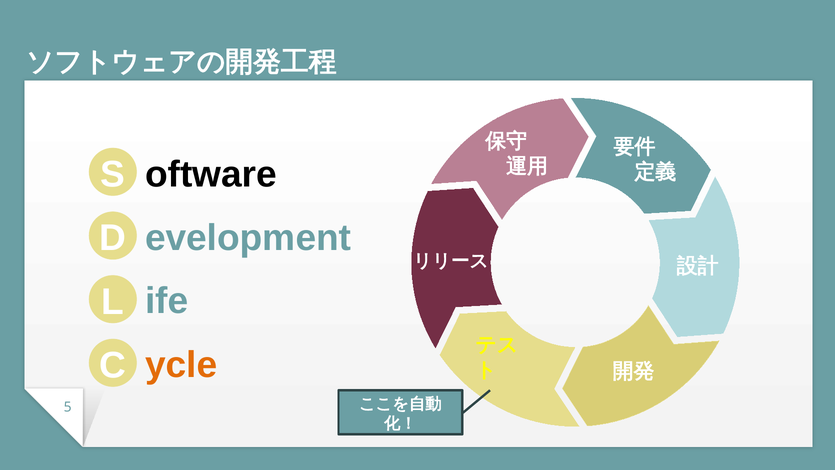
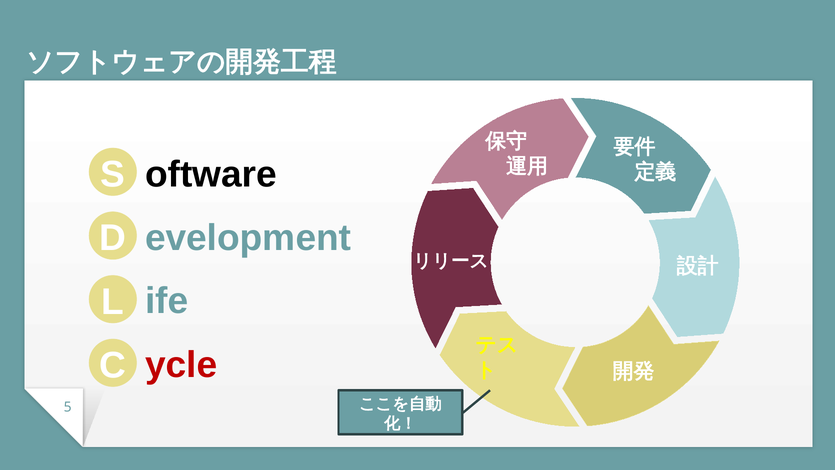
ycle colour: orange -> red (181, 365)
